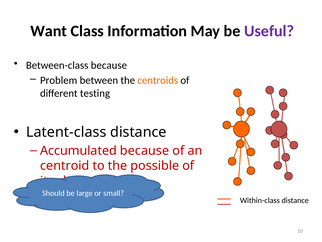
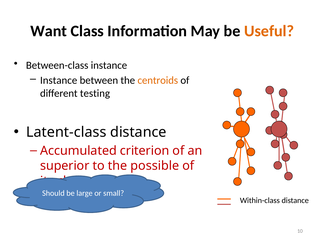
Useful colour: purple -> orange (269, 31)
Between-class because: because -> instance (109, 65)
Problem: Problem -> Instance (59, 80)
Accumulated because: because -> criterion (145, 150)
centroid: centroid -> superior (65, 165)
